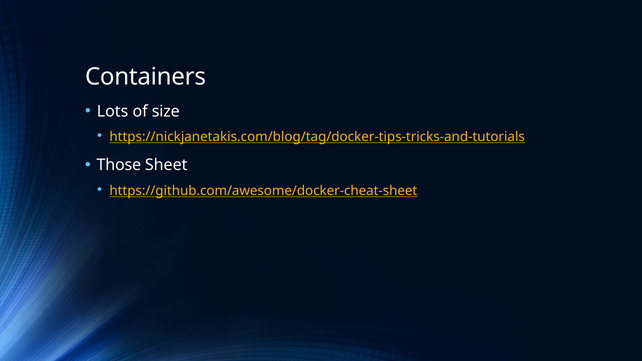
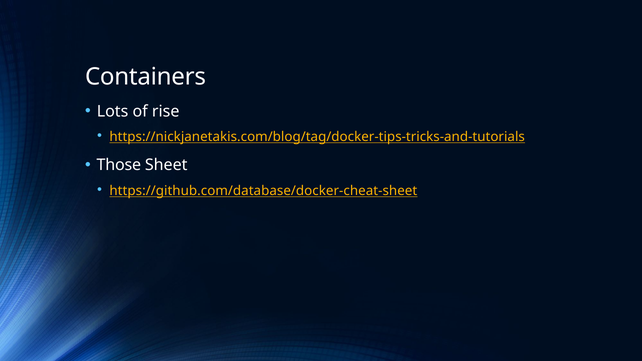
size: size -> rise (166, 111)
https://github.com/awesome/docker-cheat-sheet: https://github.com/awesome/docker-cheat-sheet -> https://github.com/database/docker-cheat-sheet (263, 191)
